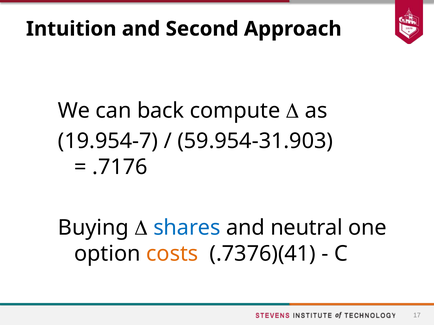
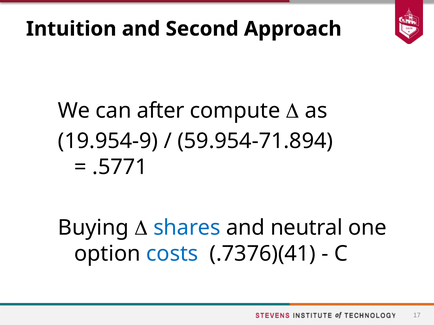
back: back -> after (161, 111)
19.954-7: 19.954-7 -> 19.954-9 (108, 141)
59.954-31.903: 59.954-31.903 -> 59.954-71.894 (255, 141)
.7176: .7176 -> .5771 (120, 167)
costs colour: orange -> blue (172, 254)
